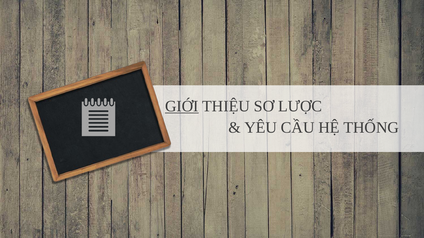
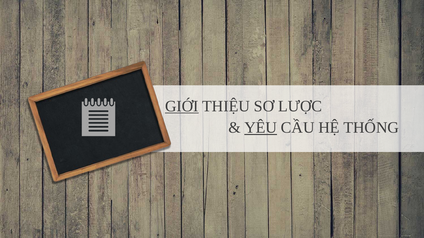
YÊU underline: none -> present (261, 128)
